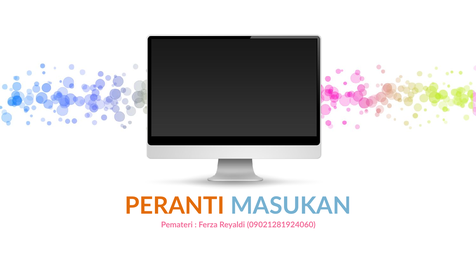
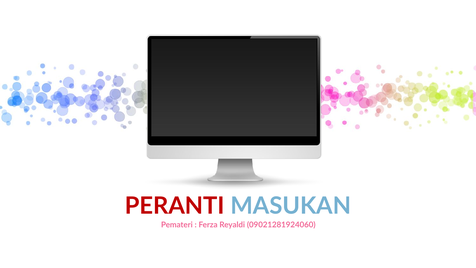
PERANTI colour: orange -> red (175, 206)
